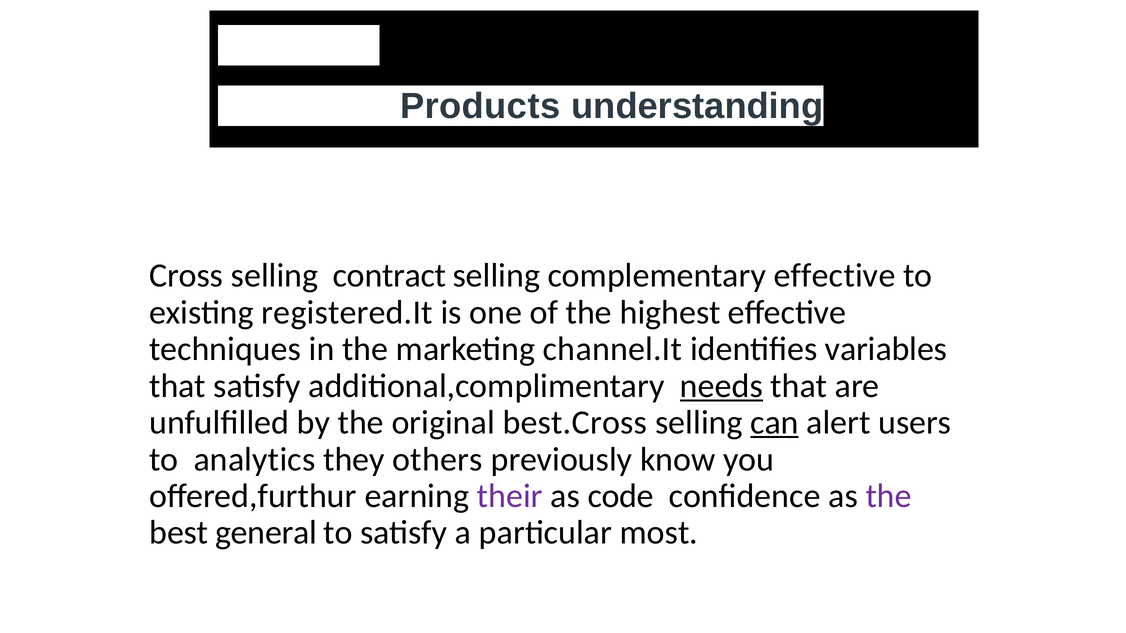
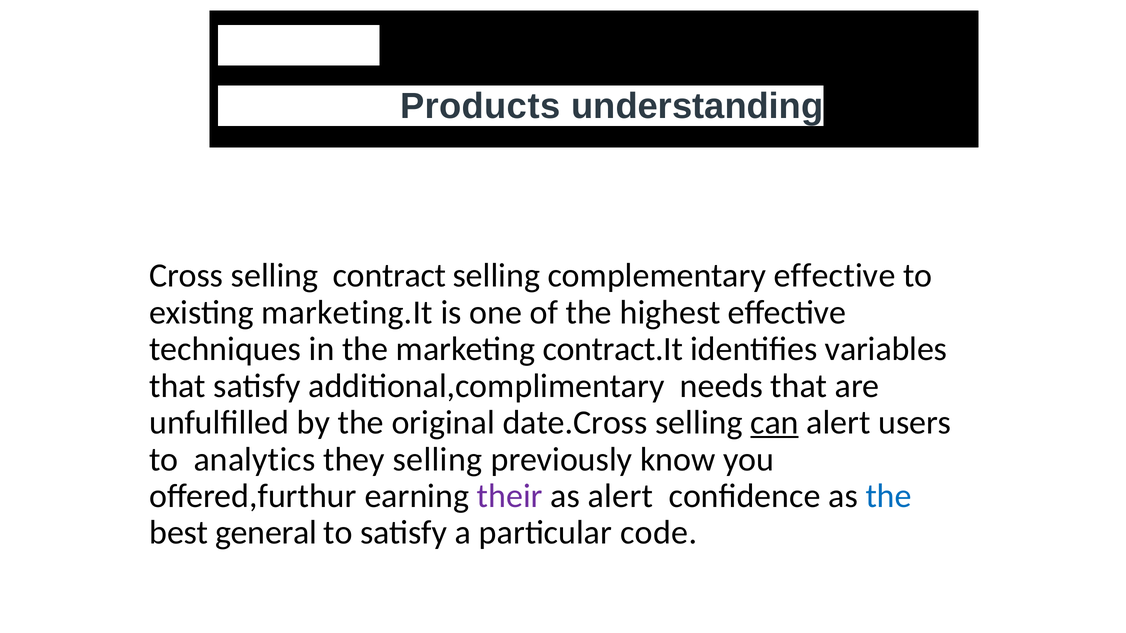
registered.It: registered.It -> marketing.It (347, 313)
channel.It: channel.It -> contract.It (613, 349)
needs underline: present -> none (721, 386)
best.Cross: best.Cross -> date.Cross (575, 423)
they others: others -> selling (437, 460)
as code: code -> alert (620, 496)
the colour: purple -> blue (889, 496)
most: most -> code (659, 533)
